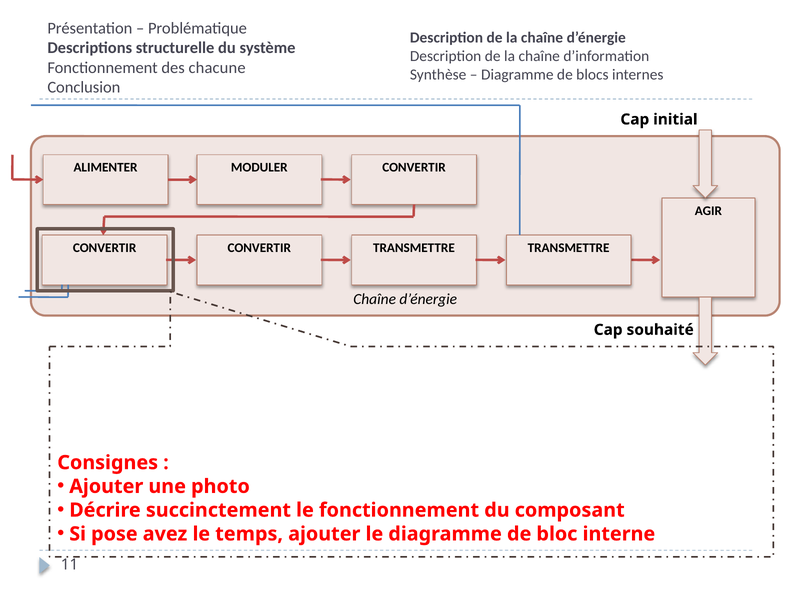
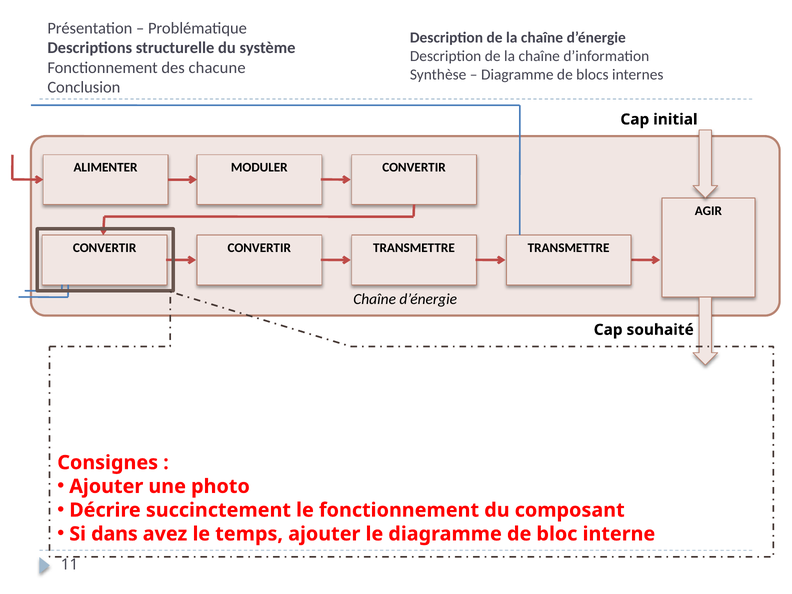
pose: pose -> dans (114, 534)
